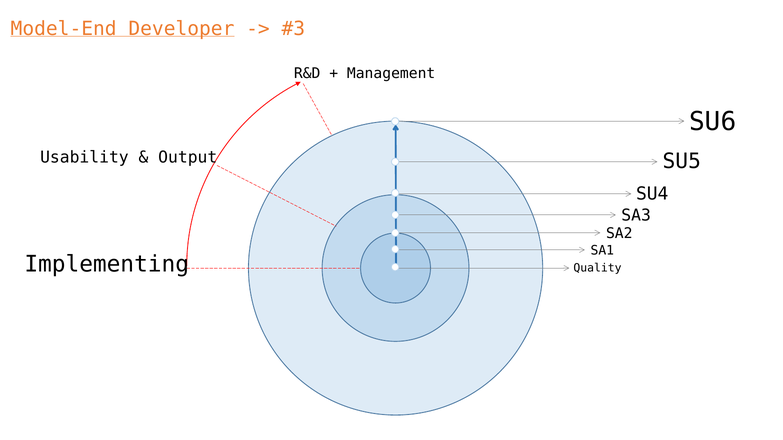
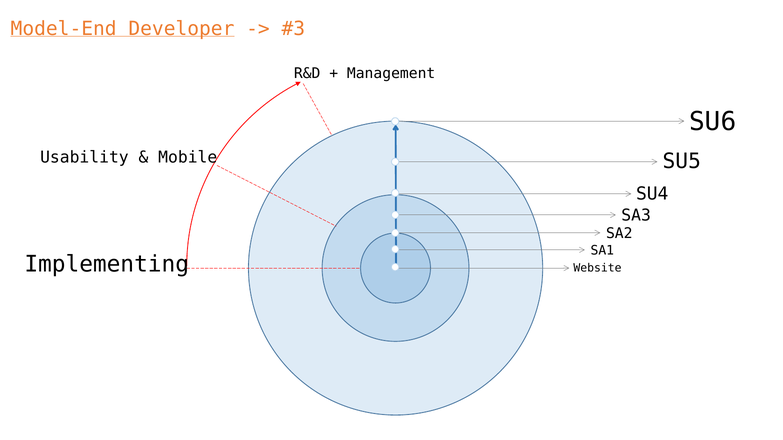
Output: Output -> Mobile (188, 157)
Quality: Quality -> Website (598, 268)
